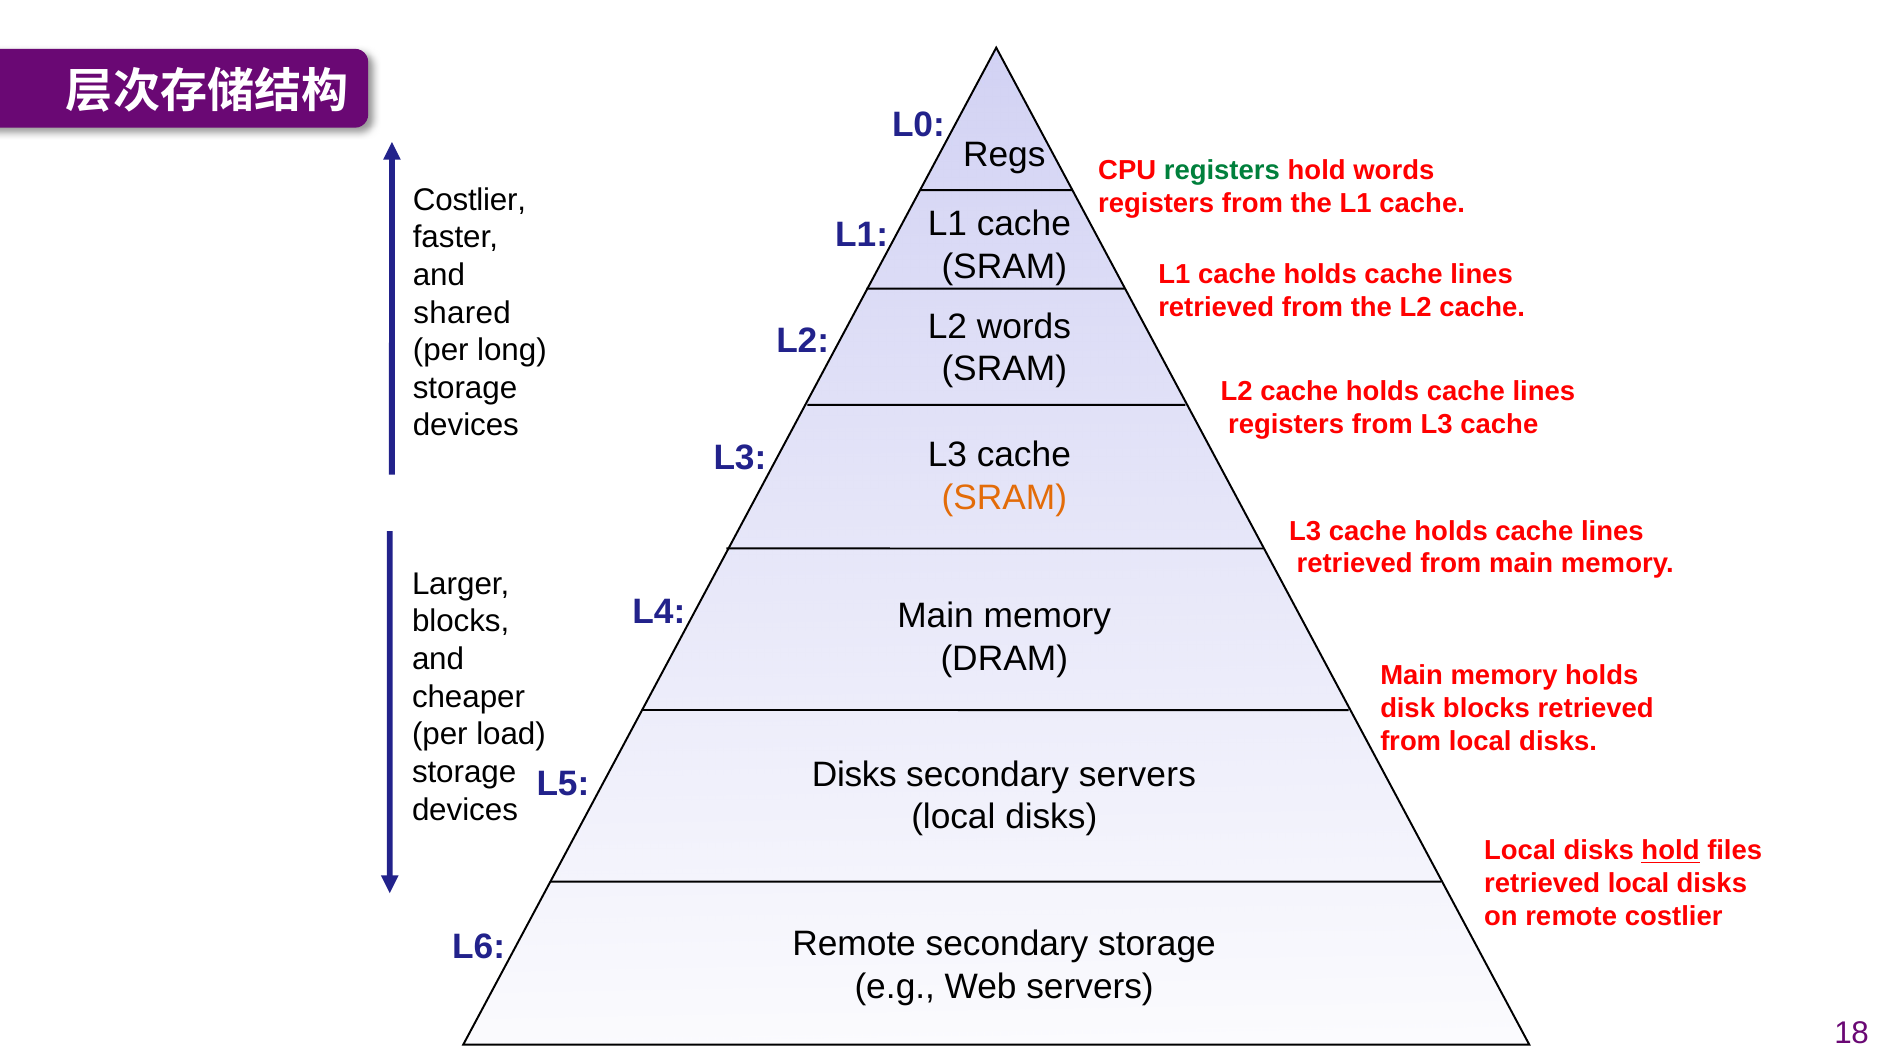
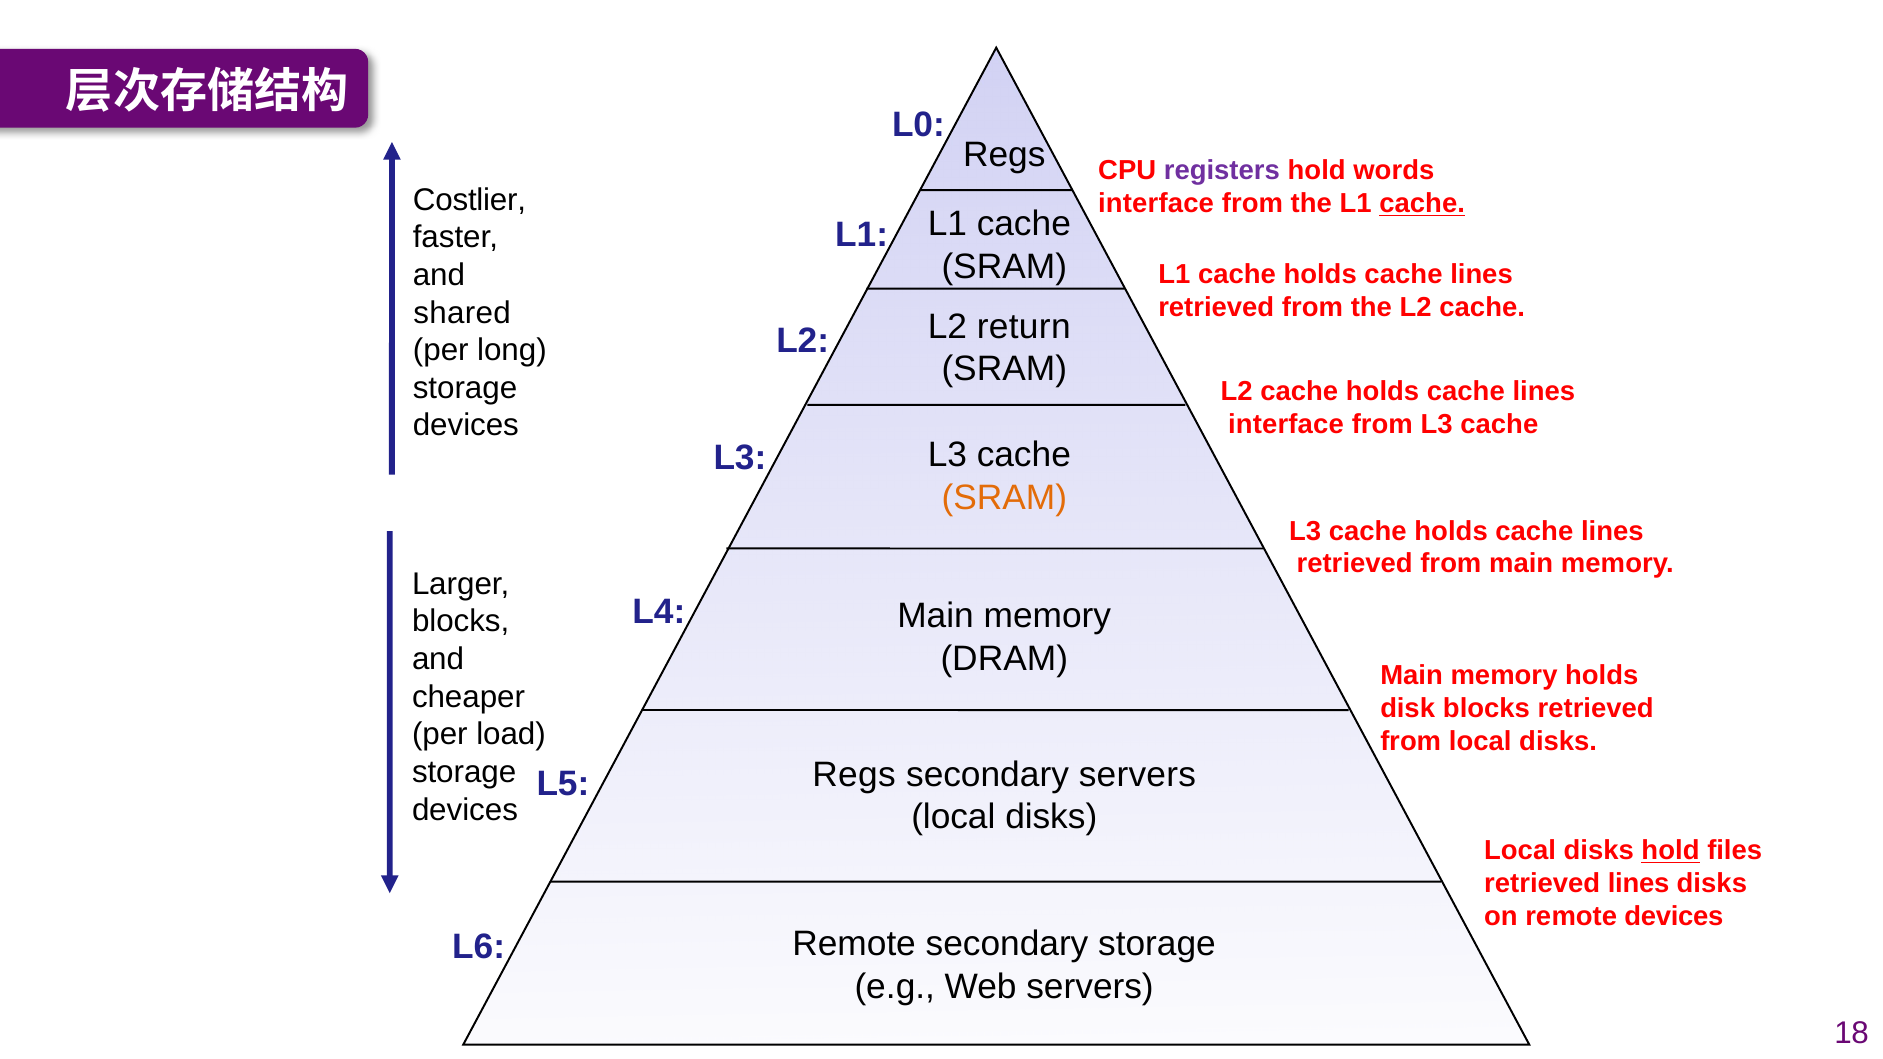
registers colour: green -> purple (1222, 171)
registers: registers -> interface (1156, 204)
cache underline: none -> present (1422, 204)
L2 words: words -> return (1024, 327)
registers: registers -> interface (1286, 425)
Disks: Disks -> Regs (854, 775)
retrieved local: local -> lines (1639, 884)
remote costlier: costlier -> devices (1674, 917)
